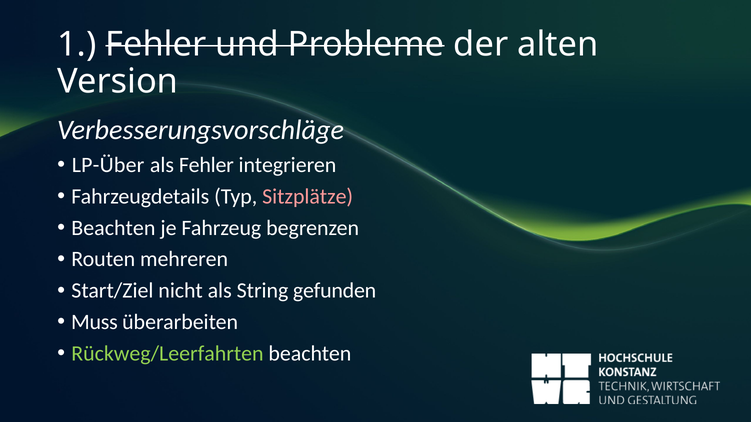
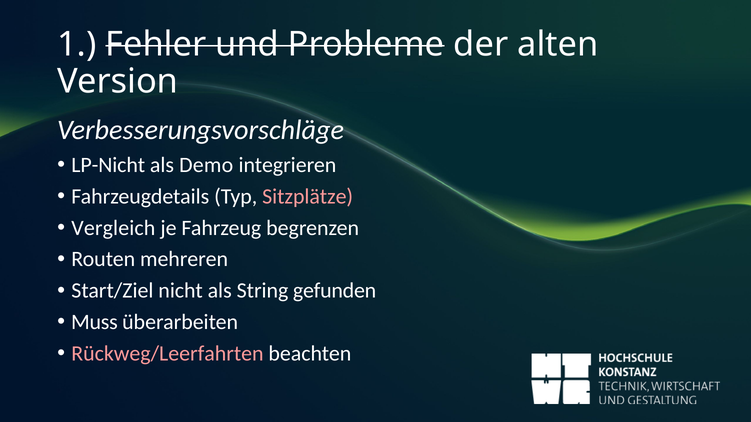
LP-Über: LP-Über -> LP-Nicht (108, 165)
als Fehler: Fehler -> Demo (206, 165)
Beachten: Beachten -> Vergleich (113, 228)
Rückweg/Leerfahrten colour: light green -> pink (167, 354)
